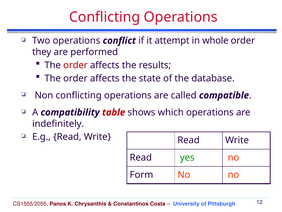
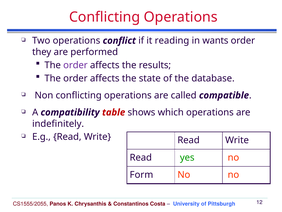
attempt: attempt -> reading (172, 41)
whole: whole -> wants (215, 41)
order colour: red -> purple (75, 65)
